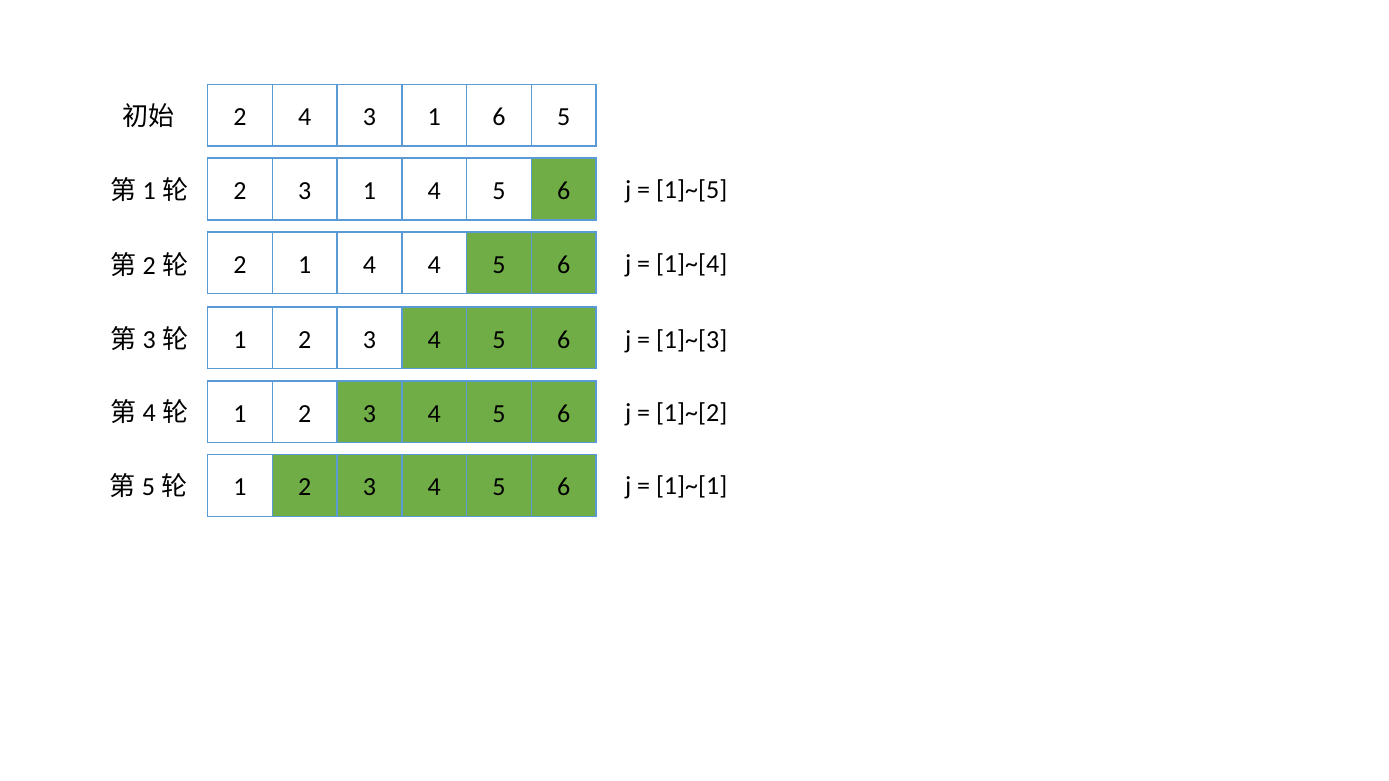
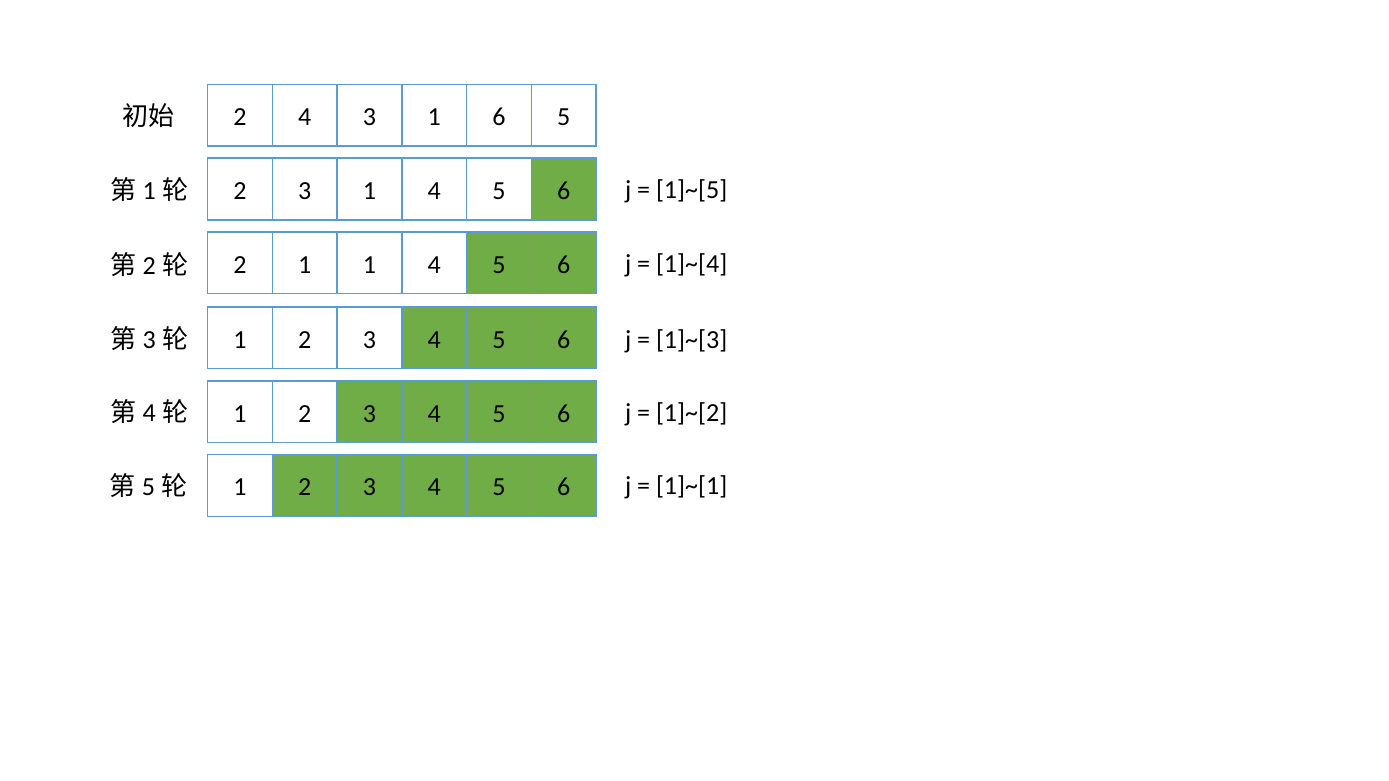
2 1 4: 4 -> 1 (369, 265)
